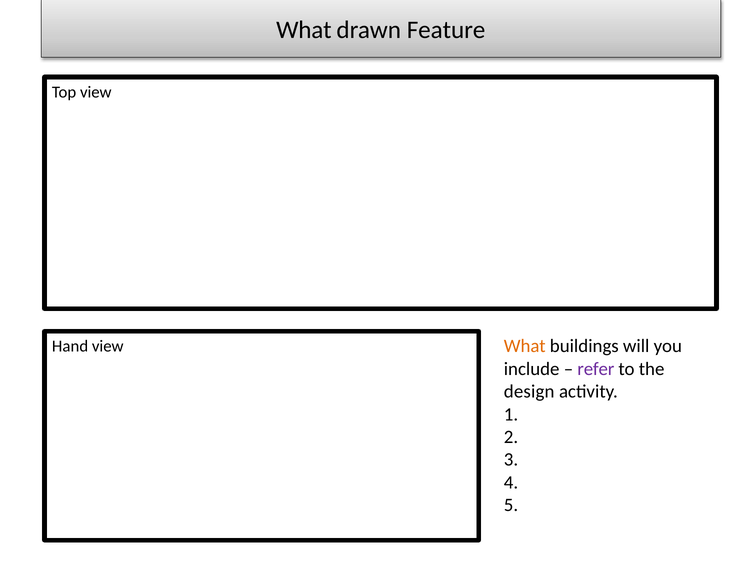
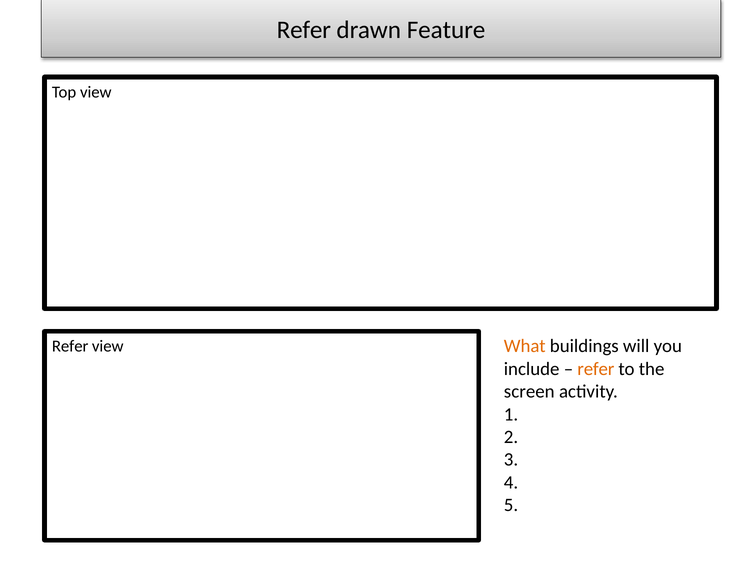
What: What -> Refer (304, 30)
Hand: Hand -> Refer (70, 346)
refer colour: purple -> orange (596, 368)
design: design -> screen (529, 391)
